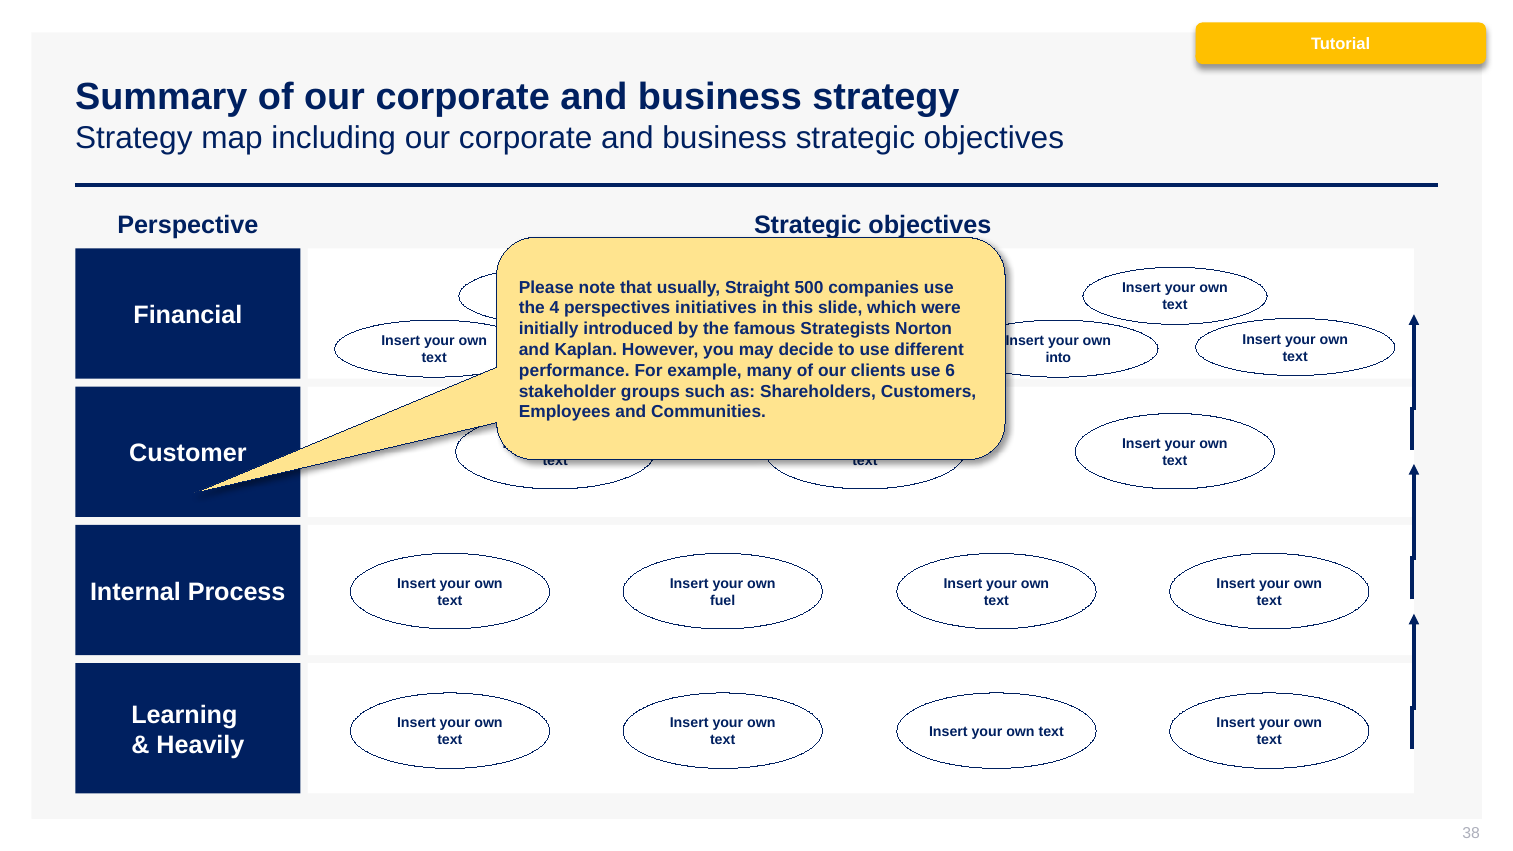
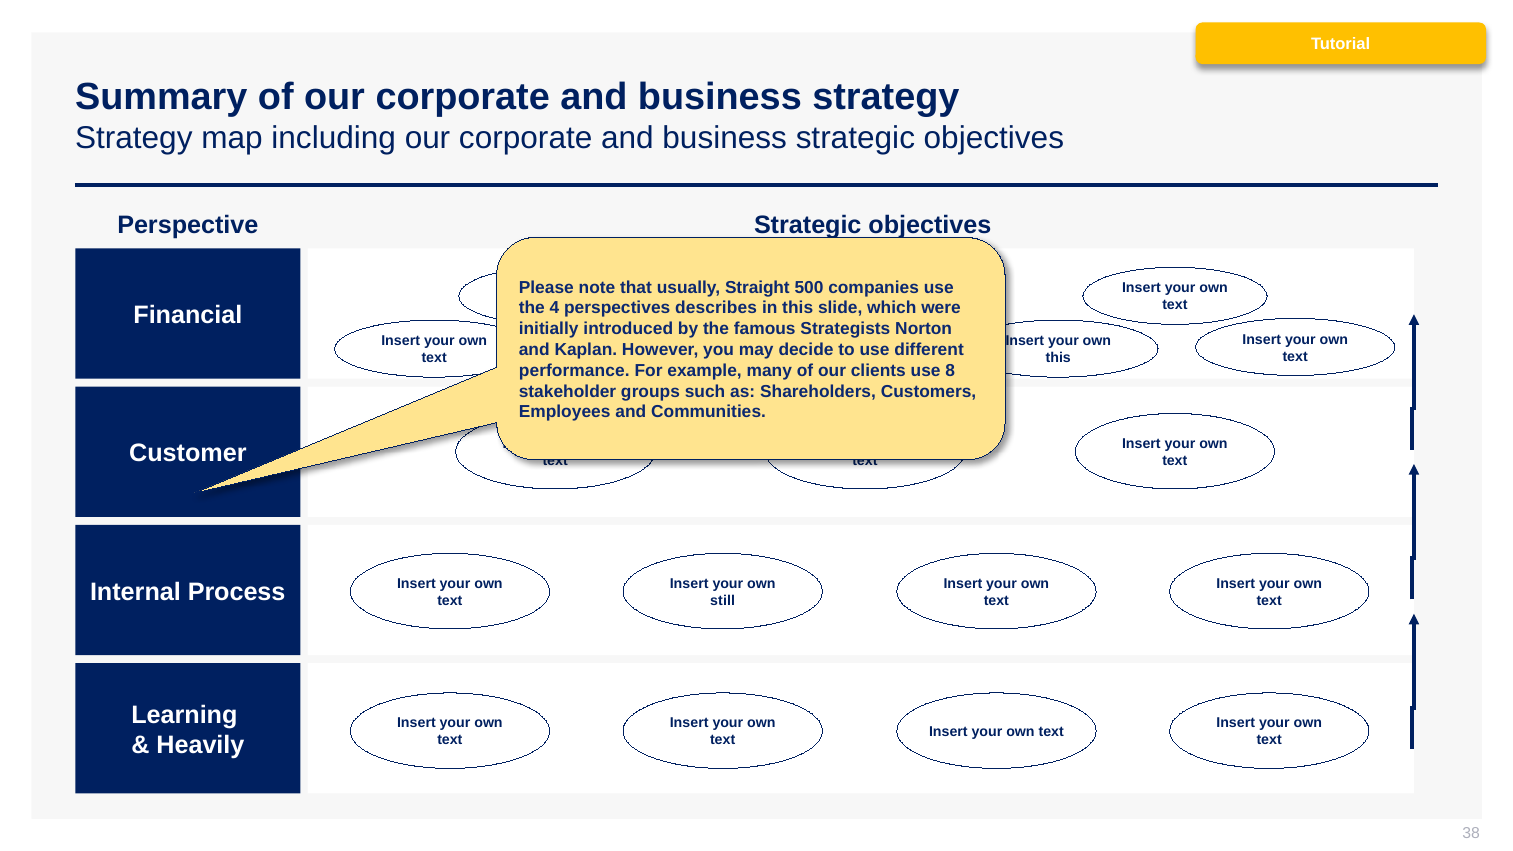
initiatives: initiatives -> describes (716, 308)
into: into -> this (1058, 358)
6: 6 -> 8 (950, 371)
fuel: fuel -> still (723, 601)
